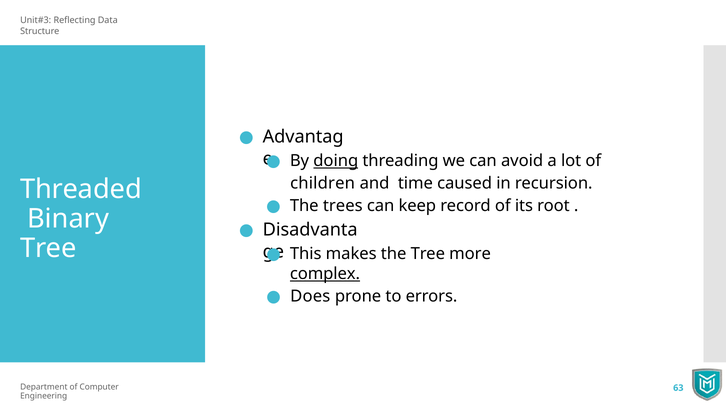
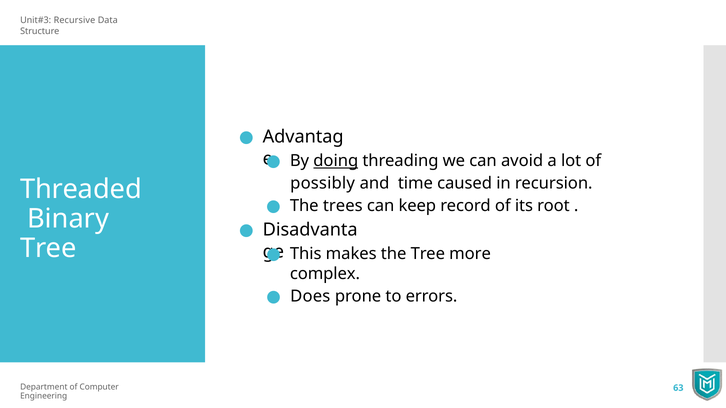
Reﬂecting: Reﬂecting -> Recursive (74, 20)
children: children -> possibly (323, 183)
complex underline: present -> none (325, 274)
